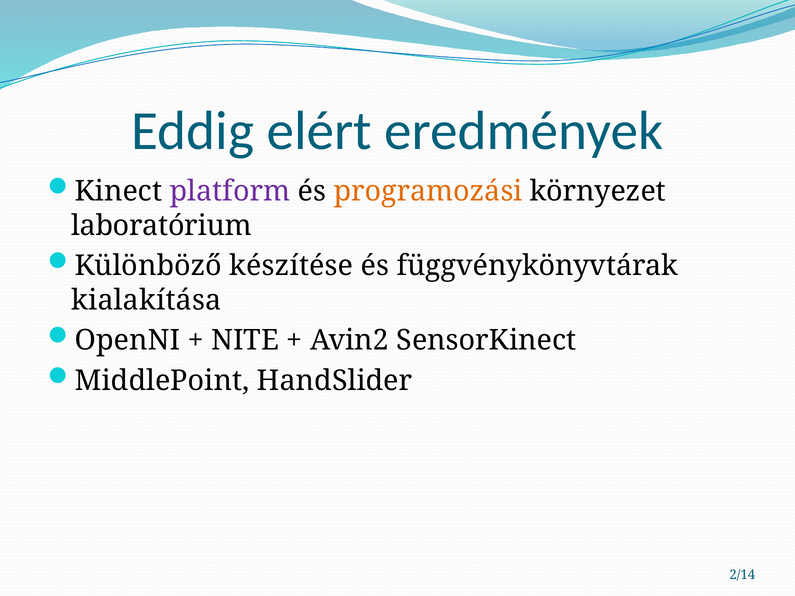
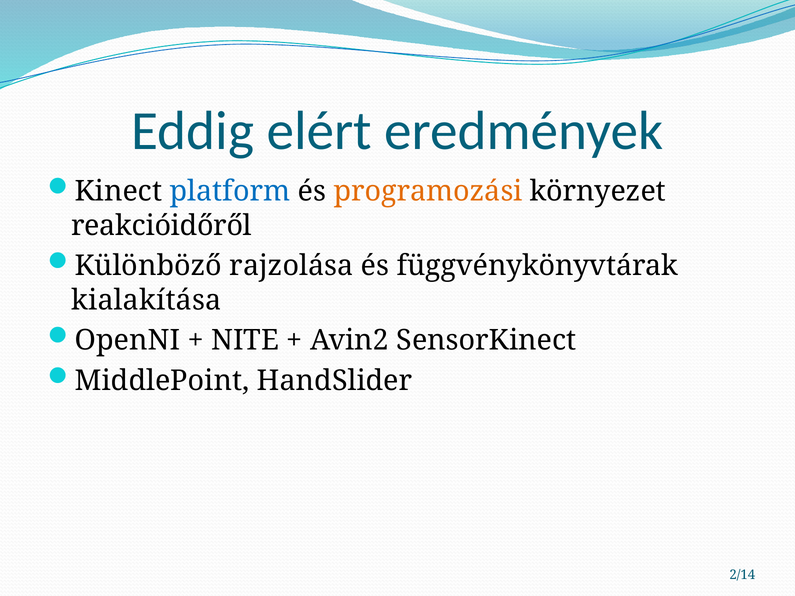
platform colour: purple -> blue (230, 191)
laboratórium: laboratórium -> reakcióidőről (161, 226)
készítése: készítése -> rajzolása (291, 266)
